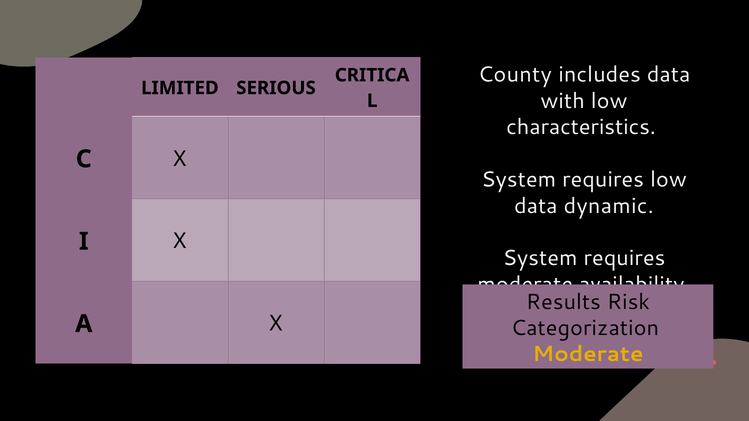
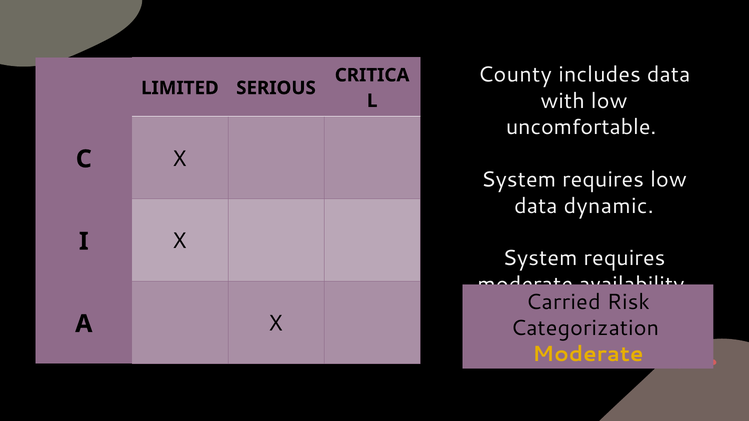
characteristics: characteristics -> uncomfortable (581, 127)
Results: Results -> Carried (563, 302)
